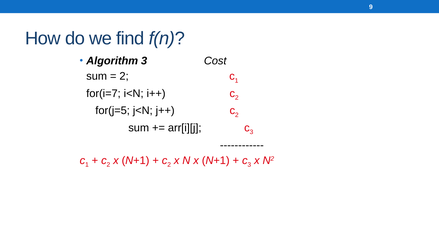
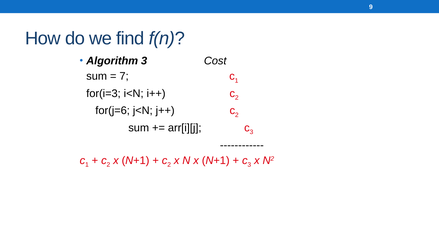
2: 2 -> 7 (124, 76)
for(i=7: for(i=7 -> for(i=3 (104, 93)
for(j=5: for(j=5 -> for(j=6 (113, 111)
